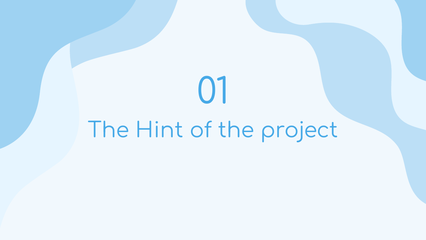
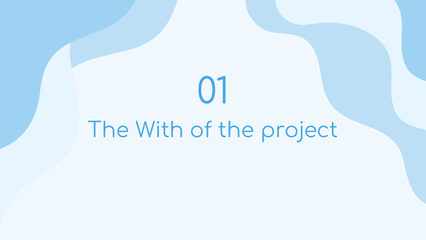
Hint: Hint -> With (160, 130)
